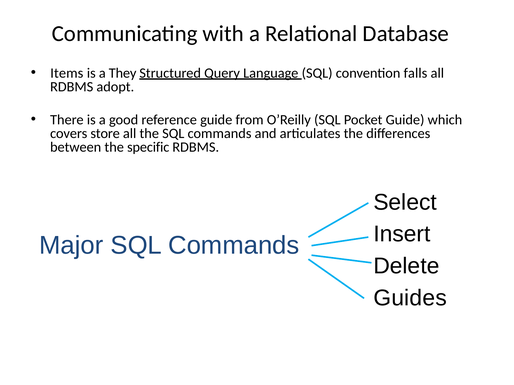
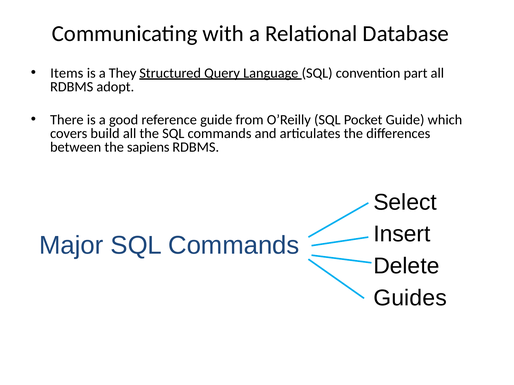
falls: falls -> part (416, 73)
store: store -> build (105, 134)
specific: specific -> sapiens (148, 147)
